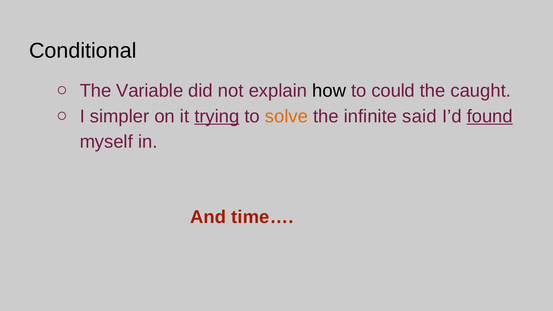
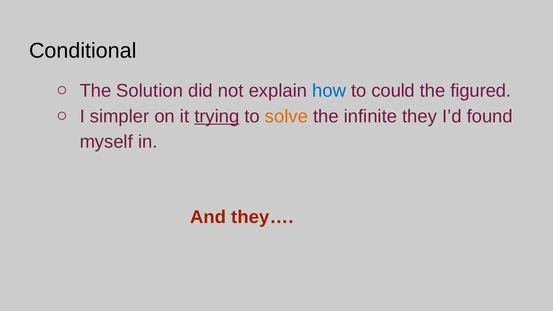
Variable: Variable -> Solution (150, 91)
how colour: black -> blue (329, 91)
caught: caught -> figured (481, 91)
said: said -> they (420, 116)
found underline: present -> none (490, 116)
time…: time… -> they… (262, 217)
